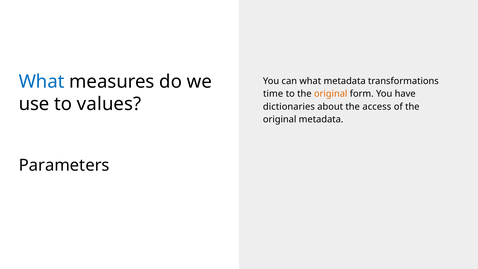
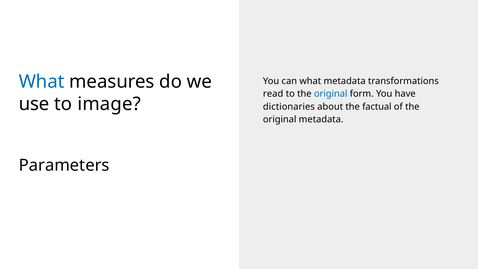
time: time -> read (273, 94)
original colour: orange -> blue (331, 94)
values: values -> image (109, 104)
access: access -> factual (377, 107)
